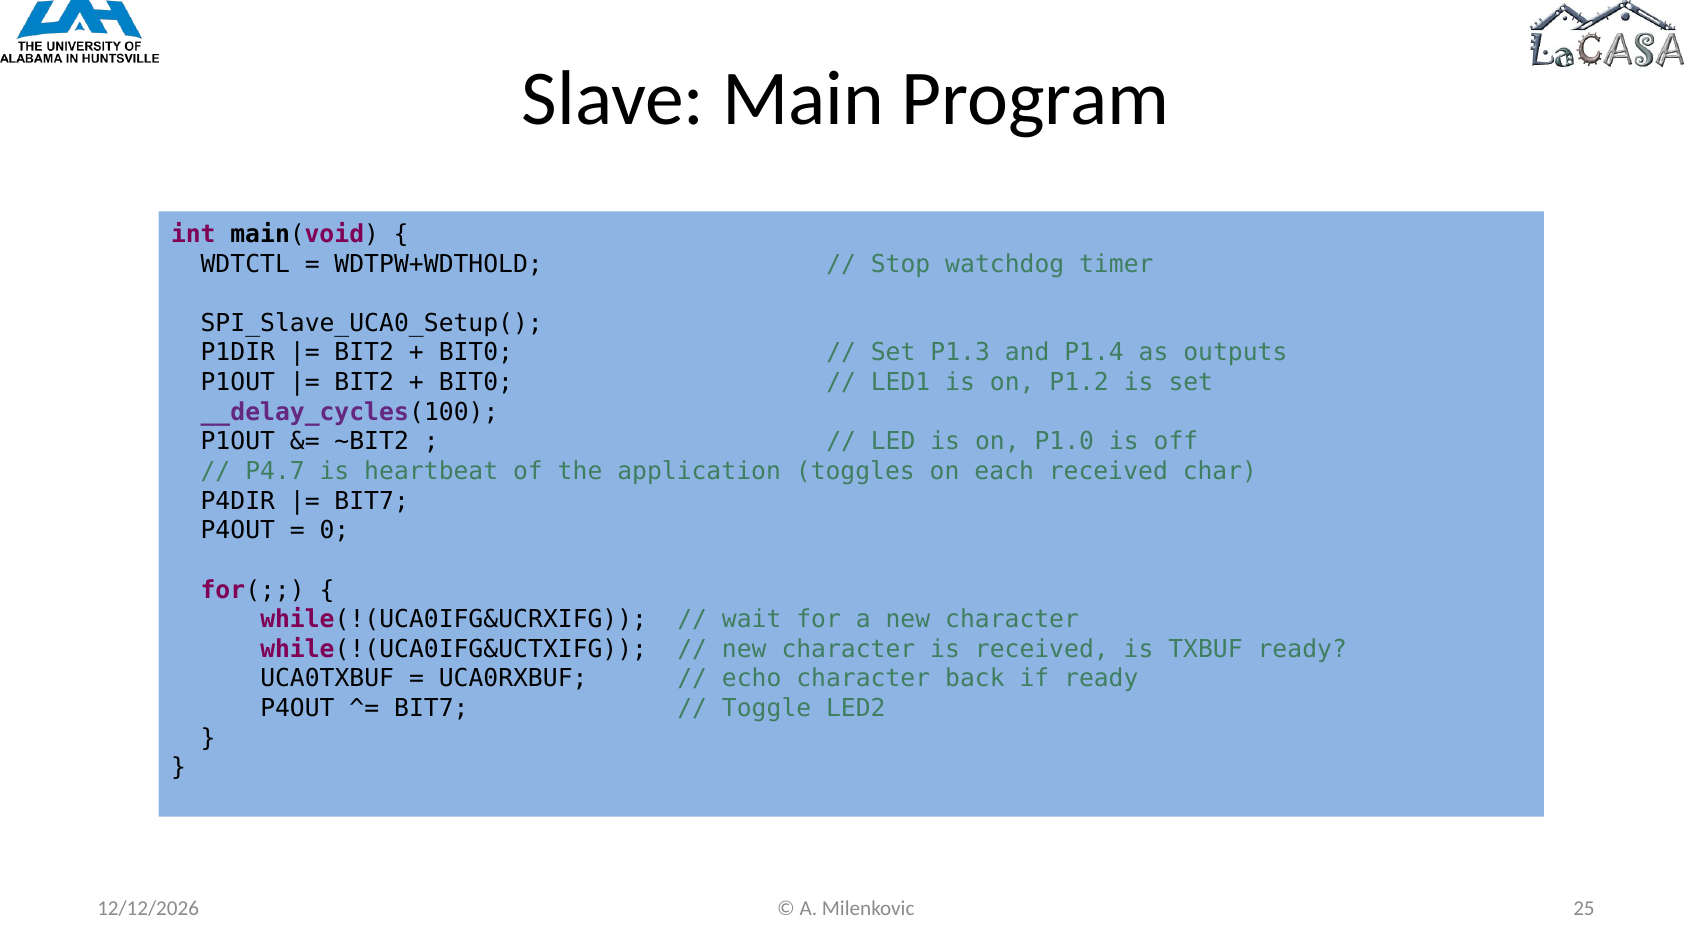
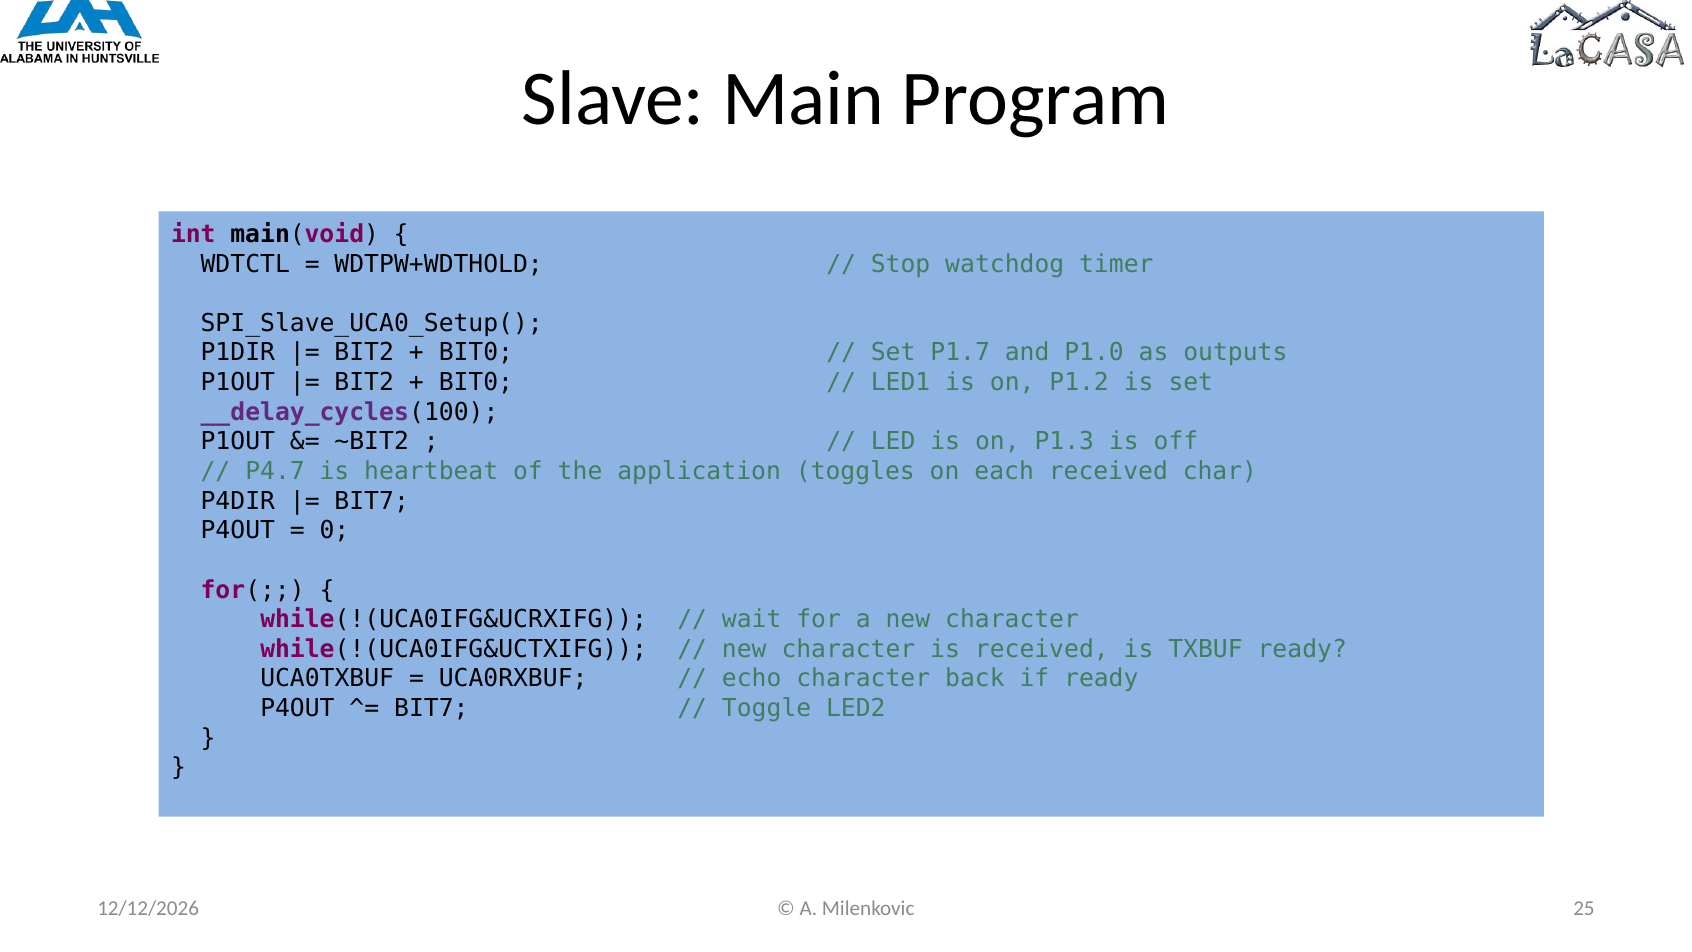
P1.3: P1.3 -> P1.7 (960, 353)
P1.4: P1.4 -> P1.0 (1094, 353)
P1.0: P1.0 -> P1.3 (1064, 442)
